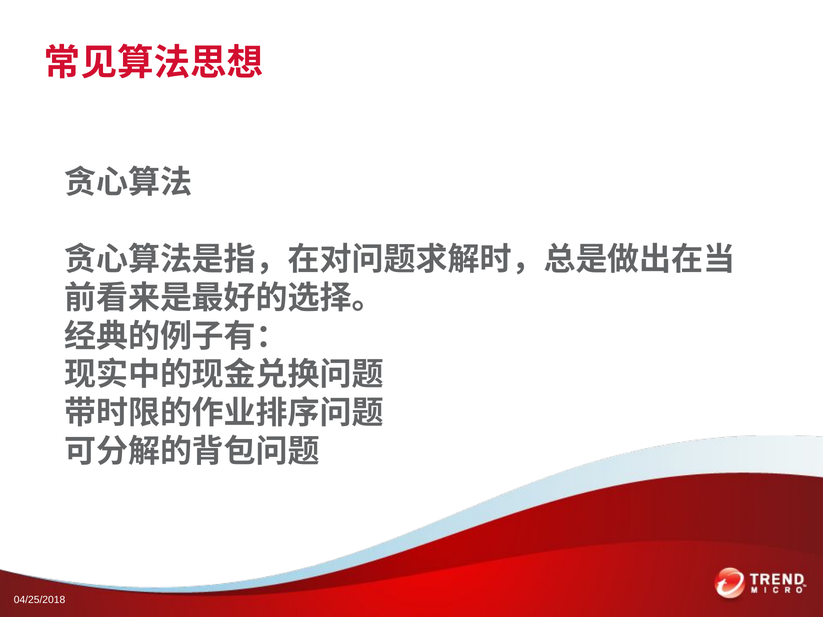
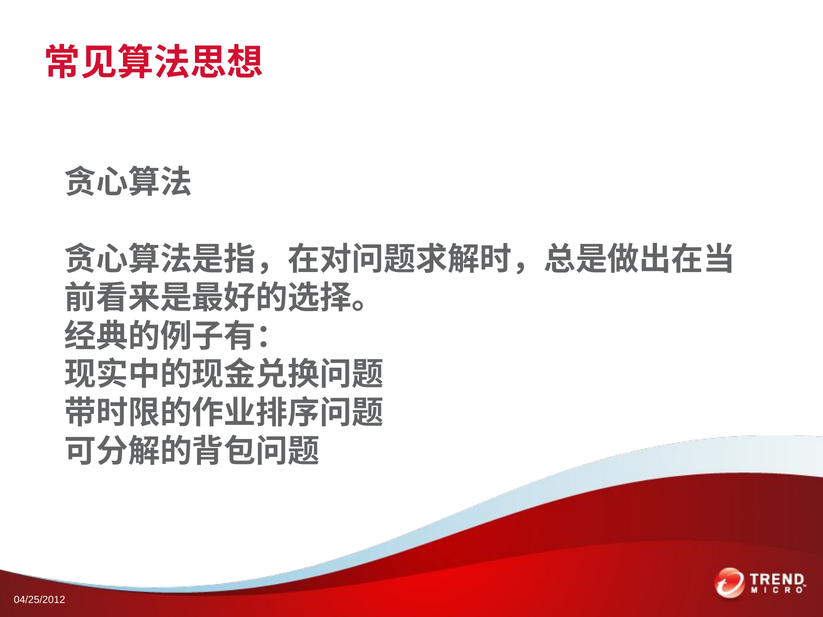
04/25/2018: 04/25/2018 -> 04/25/2012 (40, 600)
